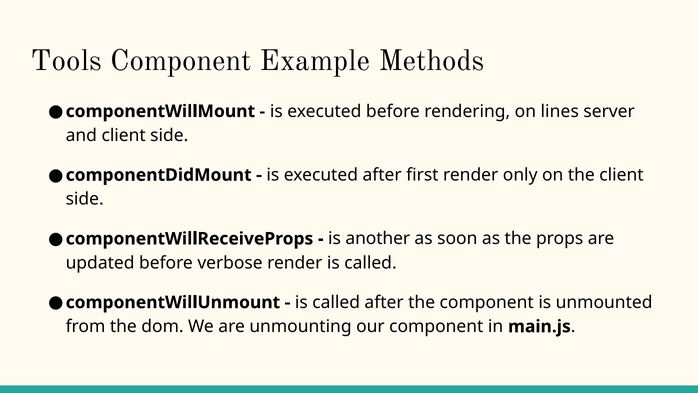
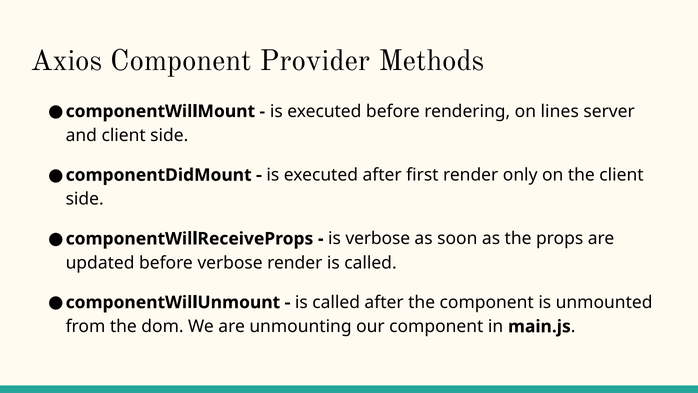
Tools: Tools -> Axios (67, 60)
Example: Example -> Provider (315, 60)
is another: another -> verbose (378, 239)
